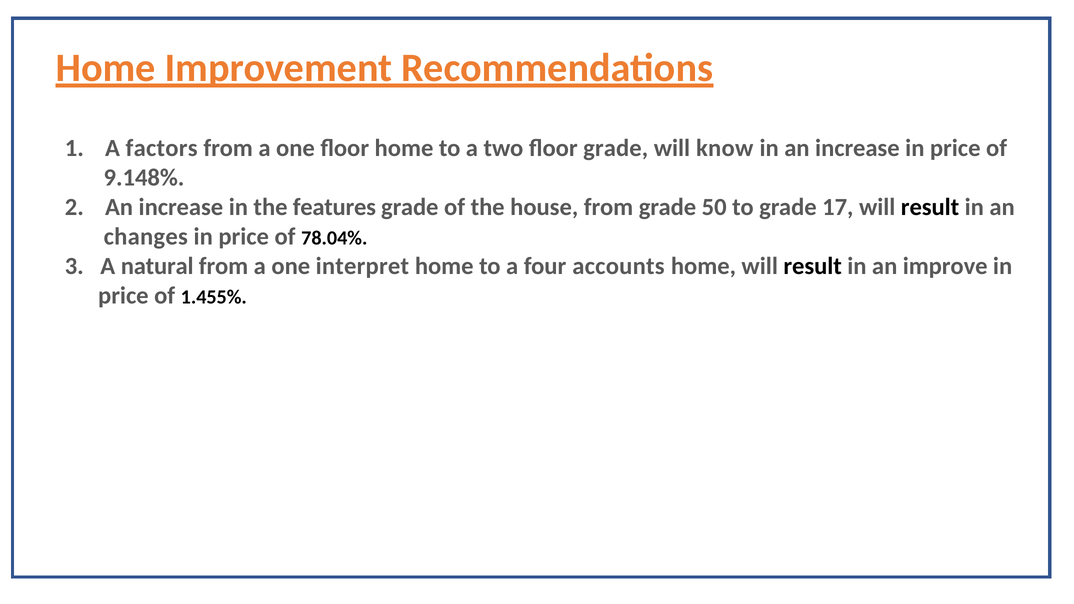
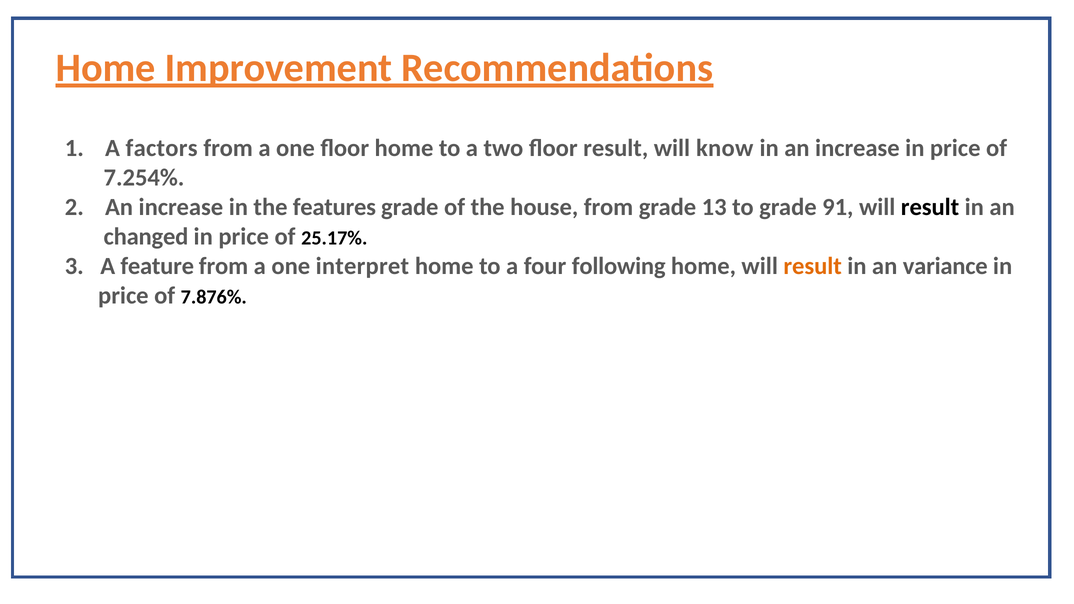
floor grade: grade -> result (616, 148)
9.148%: 9.148% -> 7.254% (144, 178)
50: 50 -> 13 (714, 207)
17: 17 -> 91 (838, 207)
changes: changes -> changed (146, 237)
78.04%: 78.04% -> 25.17% (334, 238)
natural: natural -> feature (157, 266)
accounts: accounts -> following (619, 266)
result colour: black -> orange (813, 266)
improve: improve -> variance (945, 266)
1.455%: 1.455% -> 7.876% (214, 297)
